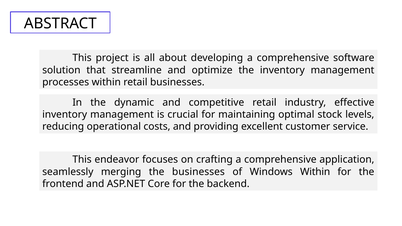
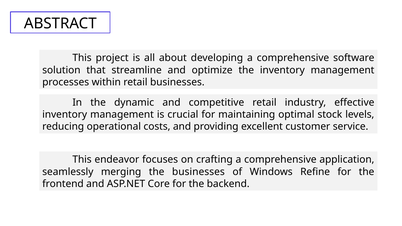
Windows Within: Within -> Refine (315, 172)
